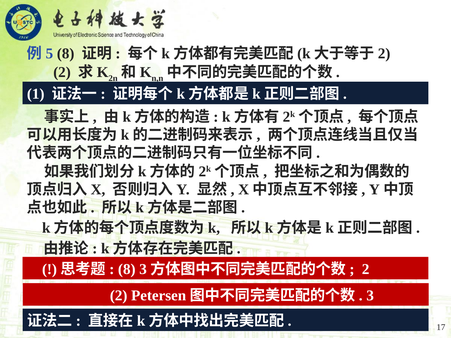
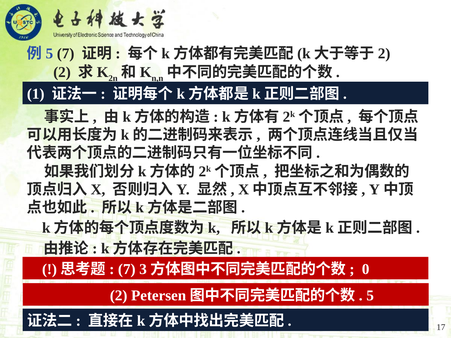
8: 8 -> 7 (66, 54)
8: 8 -> 7 (127, 269)
2: 2 -> 0 (366, 269)
3: 3 -> 5 (370, 296)
